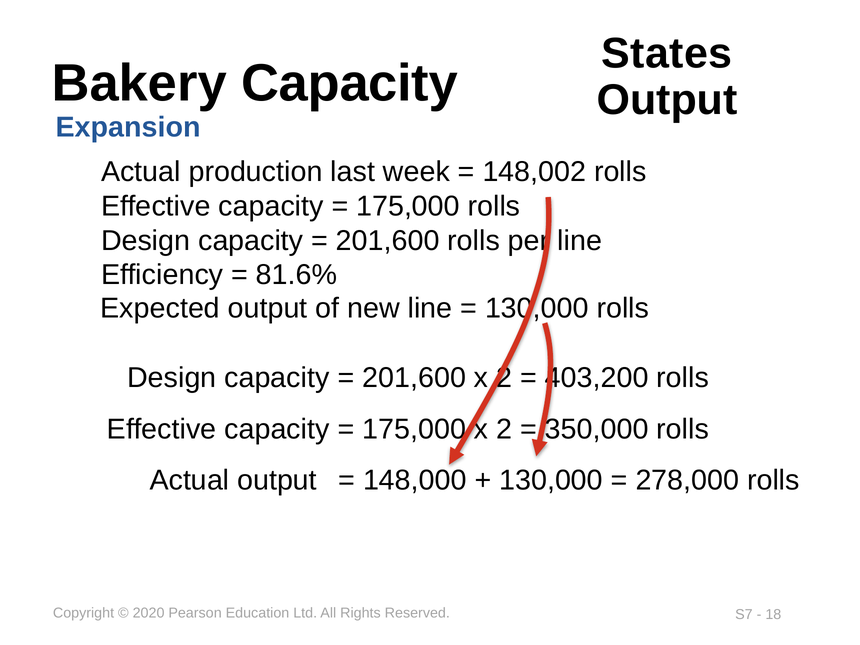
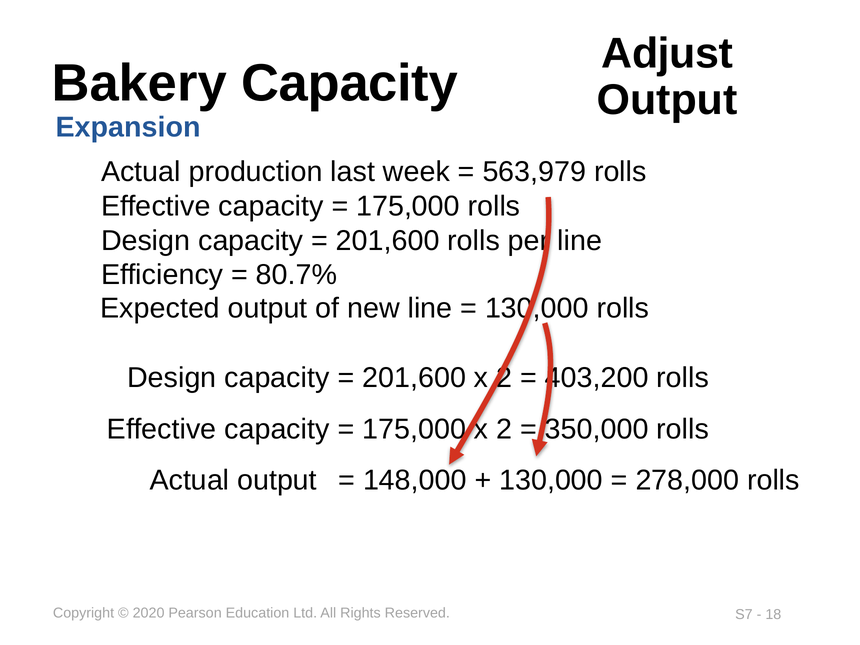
States: States -> Adjust (667, 53)
148,002: 148,002 -> 563,979 (534, 172)
81.6%: 81.6% -> 80.7% (296, 275)
